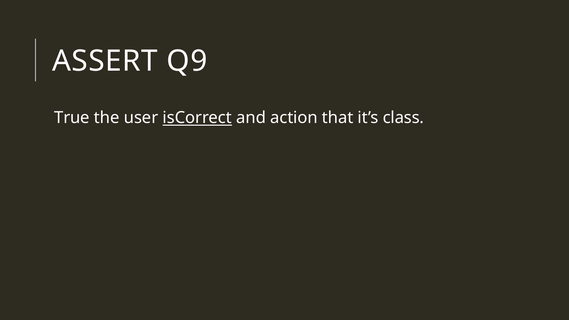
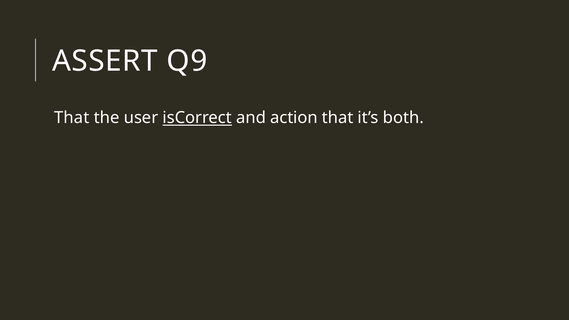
True: True -> That (72, 118)
class: class -> both (403, 118)
